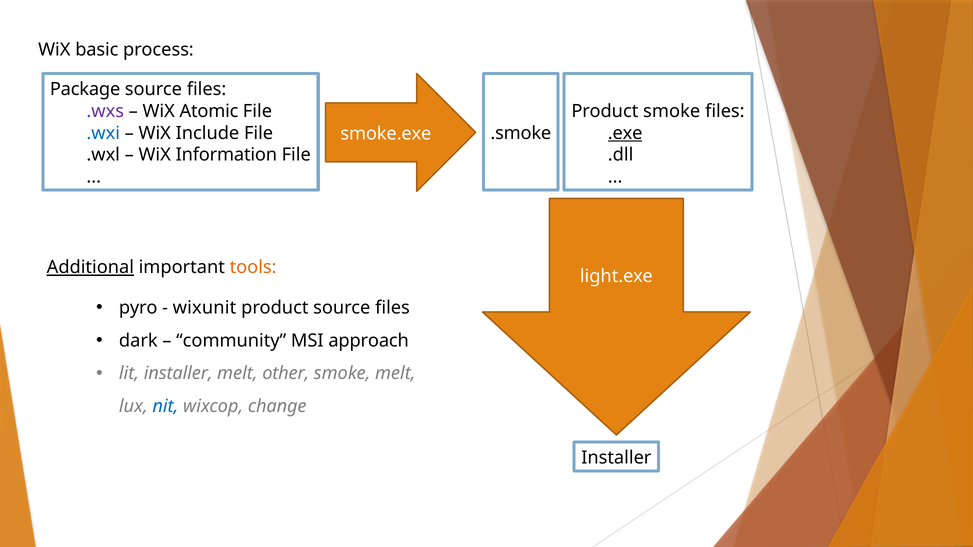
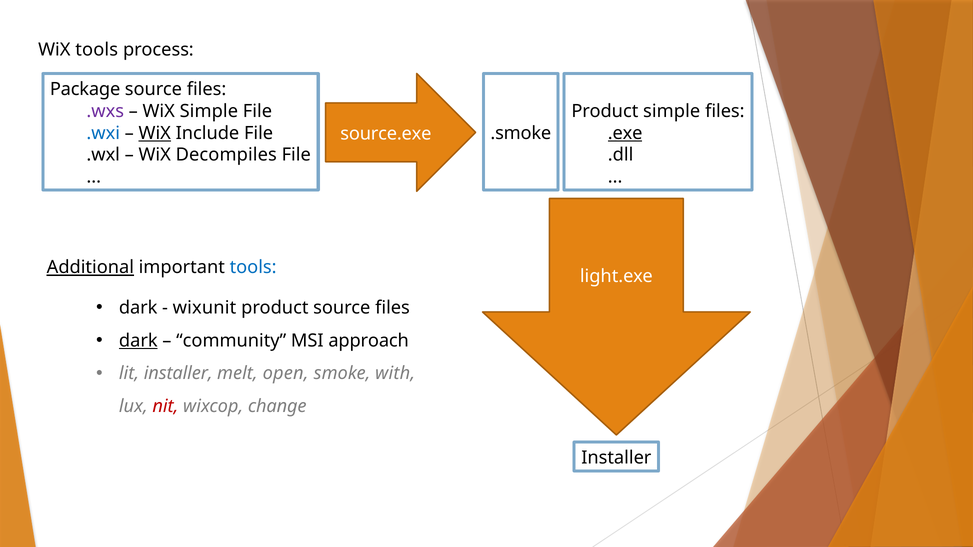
WiX basic: basic -> tools (97, 50)
WiX Atomic: Atomic -> Simple (209, 111)
Product smoke: smoke -> simple (672, 111)
WiX underline: none -> present (155, 133)
smoke.exe: smoke.exe -> source.exe (386, 134)
Information: Information -> Decompiles (226, 155)
tools colour: orange -> blue (253, 268)
pyro: pyro -> dark (138, 308)
dark underline: none -> present (138, 341)
other: other -> open (286, 374)
smoke melt: melt -> with (395, 374)
nit colour: blue -> red (165, 407)
